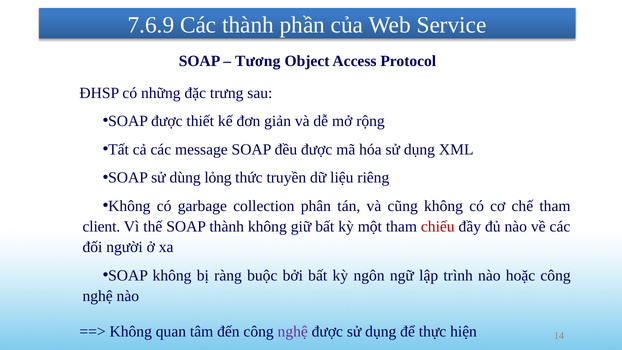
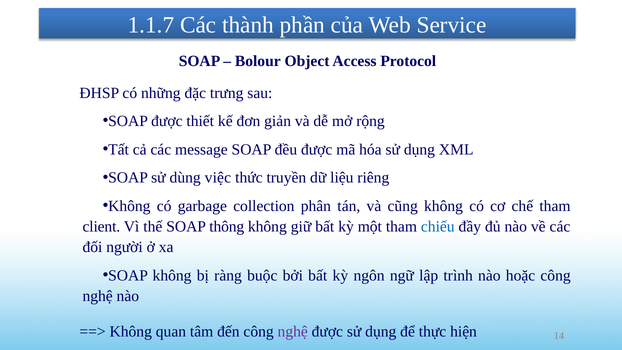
7.6.9: 7.6.9 -> 1.1.7 (151, 25)
Tương: Tương -> Bolour (258, 61)
lỏng: lỏng -> việc (218, 178)
SOAP thành: thành -> thông (227, 227)
chiếu colour: red -> blue (438, 227)
